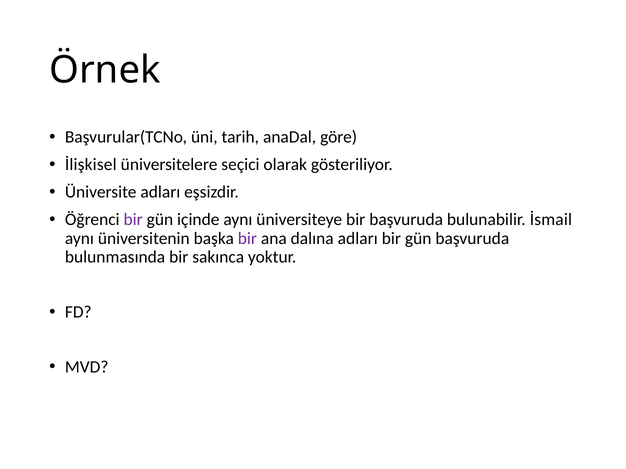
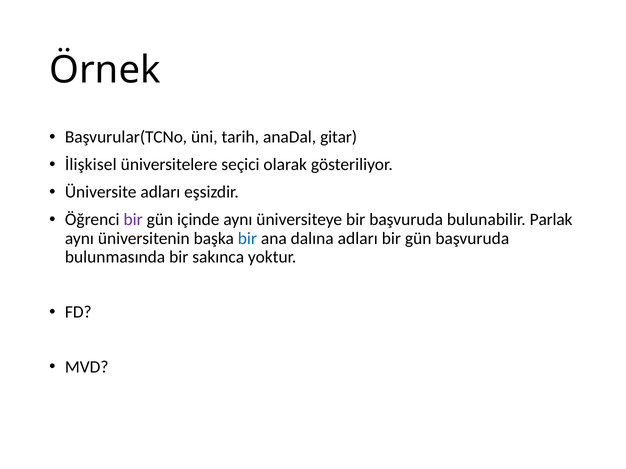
göre: göre -> gitar (339, 137)
İsmail: İsmail -> Parlak (551, 220)
bir colour: purple -> blue (247, 239)
